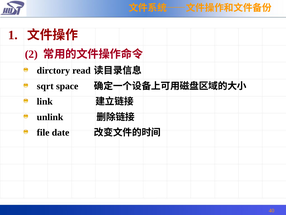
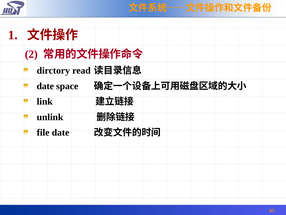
sqrt: sqrt -> date (45, 86)
